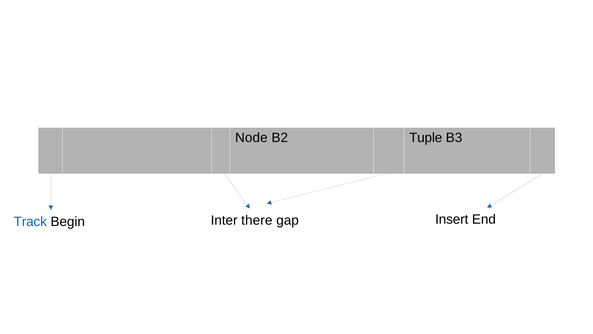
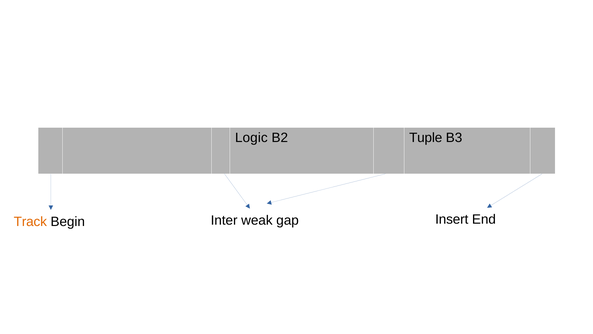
Node: Node -> Logic (251, 138)
there: there -> weak (257, 220)
Track colour: blue -> orange (30, 221)
